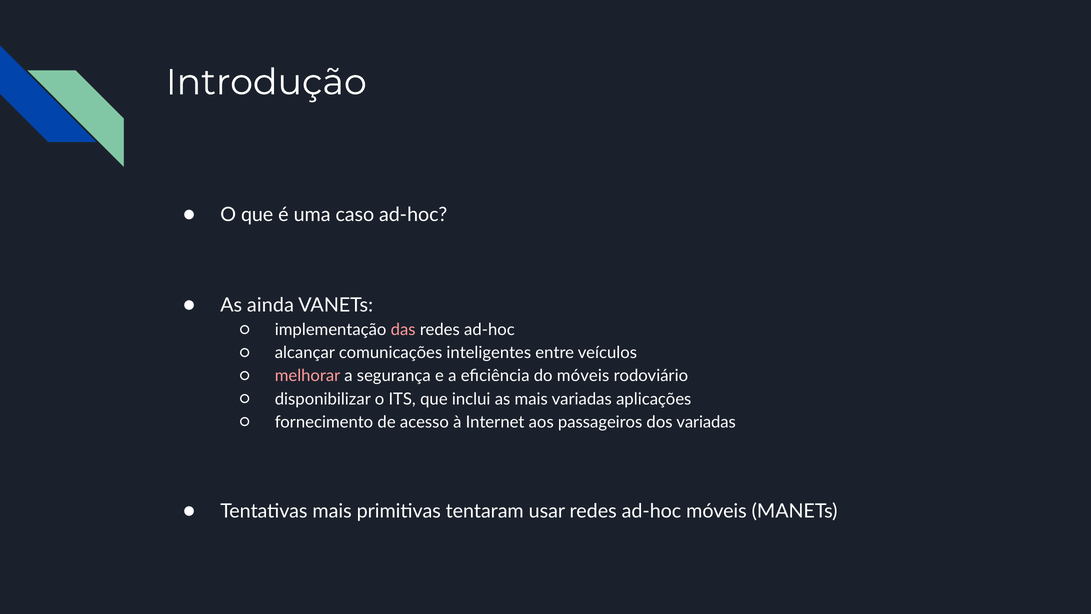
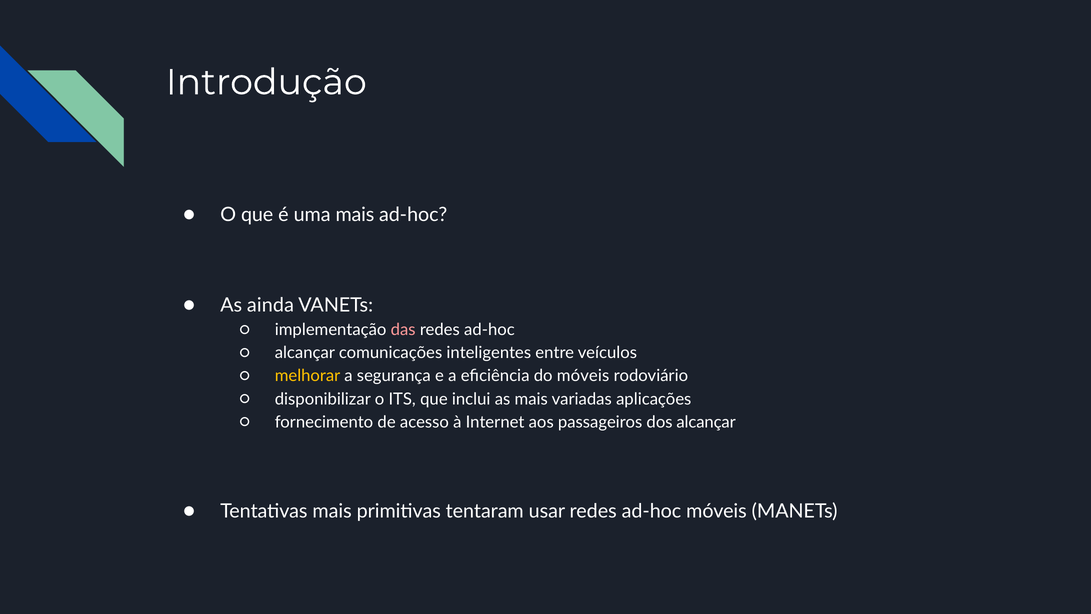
uma caso: caso -> mais (355, 215)
melhorar colour: pink -> yellow (308, 376)
dos variadas: variadas -> alcançar (706, 422)
